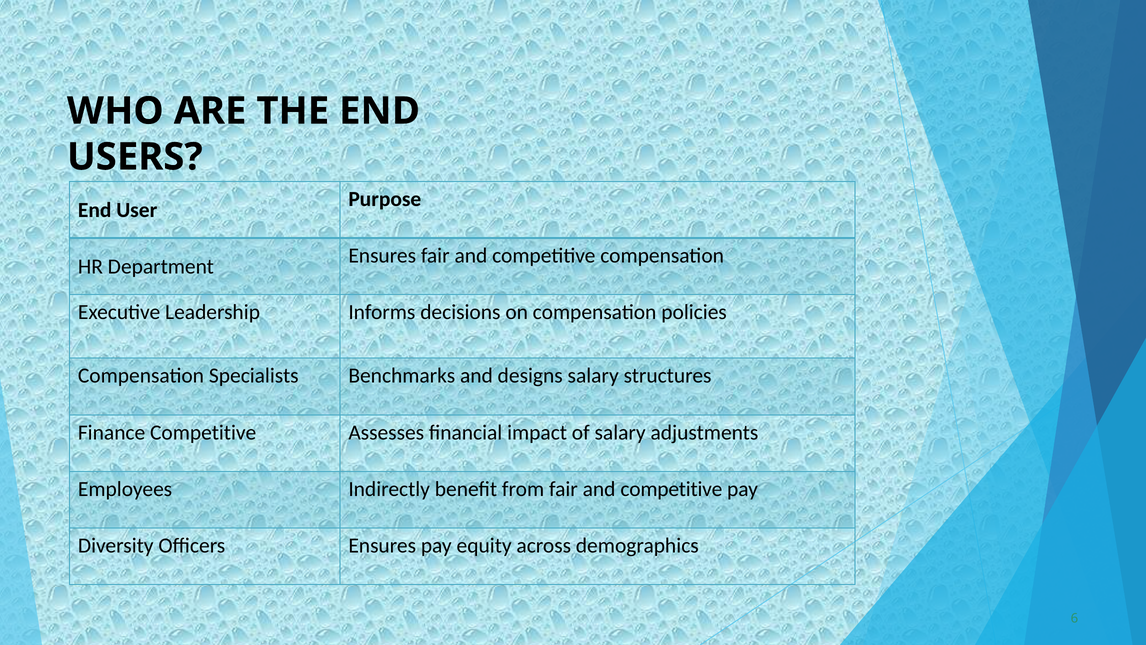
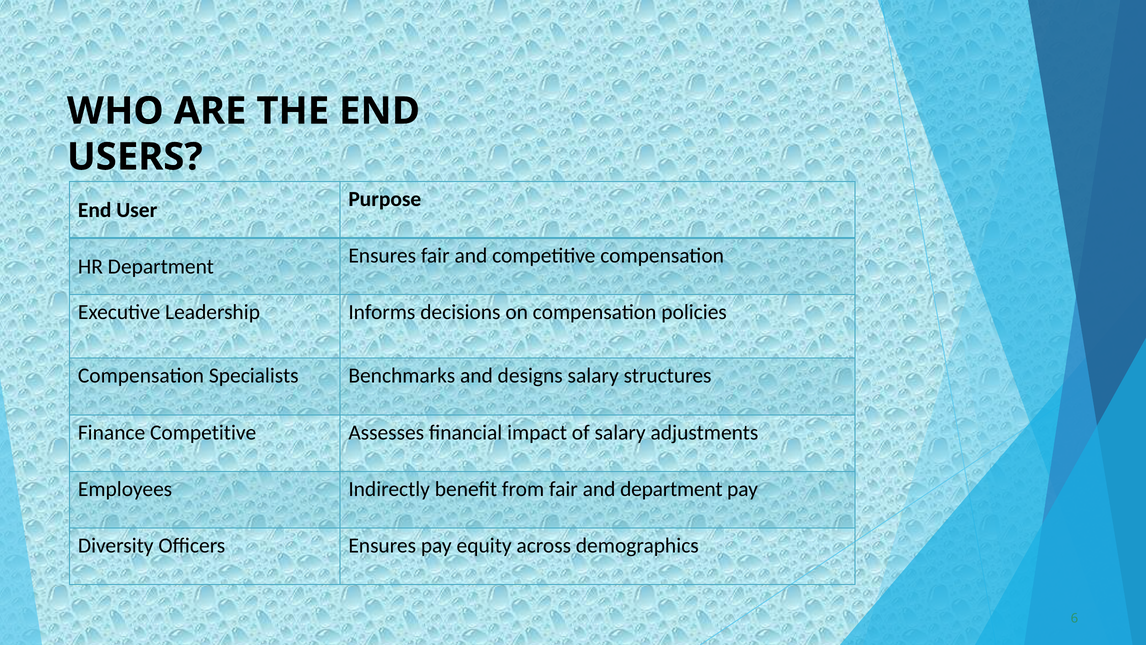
from fair and competitive: competitive -> department (671, 489)
